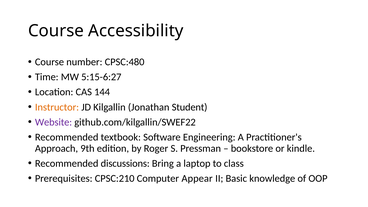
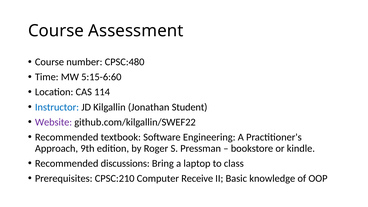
Accessibility: Accessibility -> Assessment (136, 31)
5:15-6:27: 5:15-6:27 -> 5:15-6:60 (101, 77)
144: 144 -> 114 (102, 92)
Instructor colour: orange -> blue (57, 107)
Appear: Appear -> Receive (197, 178)
